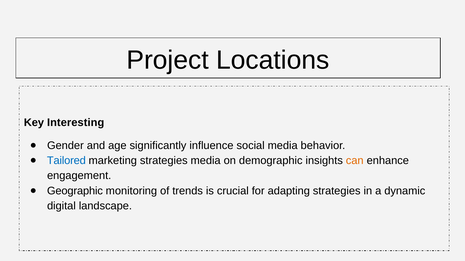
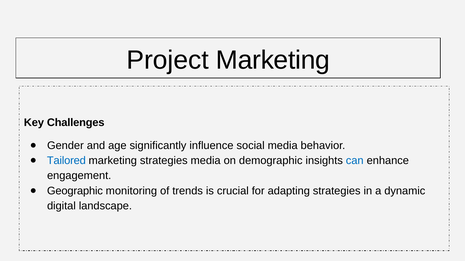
Project Locations: Locations -> Marketing (273, 60)
Interesting: Interesting -> Challenges (76, 123)
can colour: orange -> blue (355, 161)
